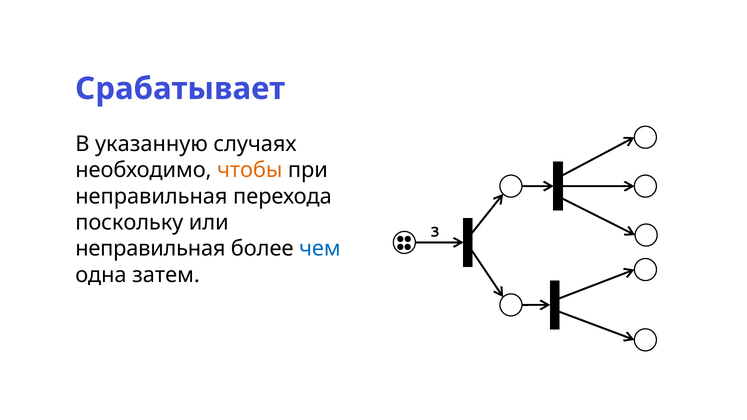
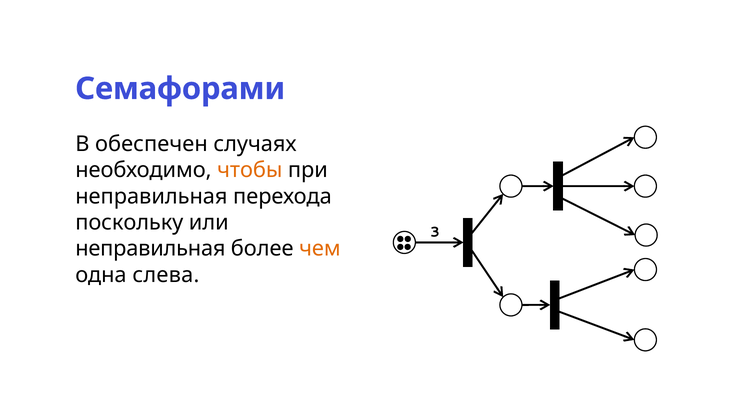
Срабатывает: Срабатывает -> Семафорами (180, 89)
указанную: указанную -> обеспечен (151, 144)
чем colour: blue -> orange (320, 249)
затем: затем -> слева (166, 275)
